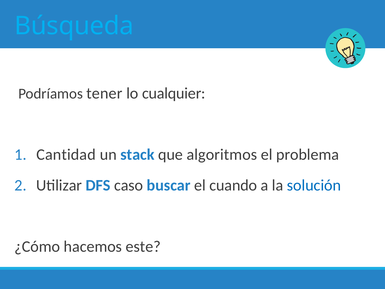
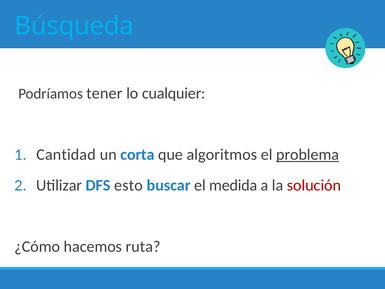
stack: stack -> corta (137, 155)
problema underline: none -> present (308, 155)
caso: caso -> esto (128, 185)
cuando: cuando -> medida (233, 185)
solución colour: blue -> red (314, 185)
este: este -> ruta (143, 246)
